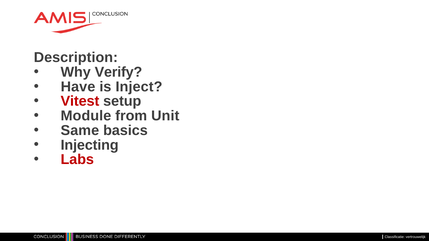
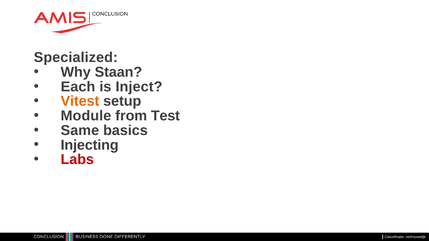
Description: Description -> Specialized (76, 58)
Verify: Verify -> Staan (118, 72)
Have: Have -> Each (78, 87)
Vitest colour: red -> orange (80, 101)
Unit: Unit -> Test (165, 116)
